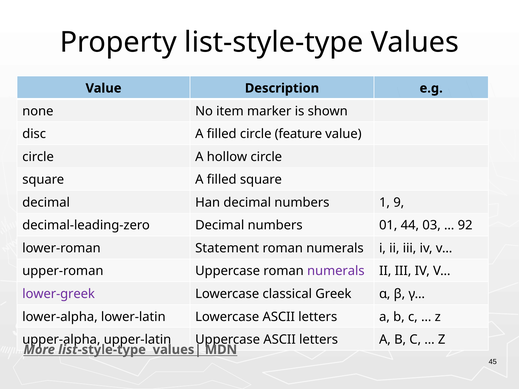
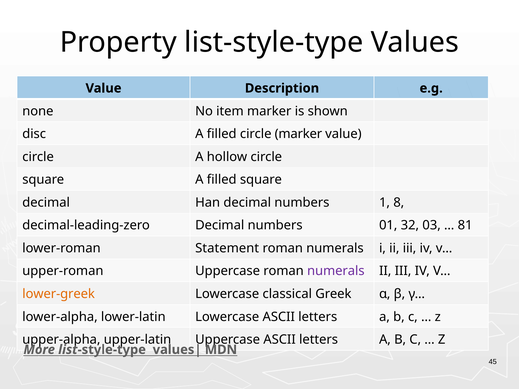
circle feature: feature -> marker (298, 134)
9: 9 -> 8 (399, 203)
44: 44 -> 32 (410, 225)
92: 92 -> 81 (465, 225)
lower-greek colour: purple -> orange (59, 294)
